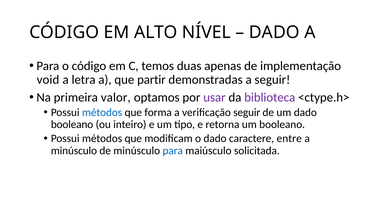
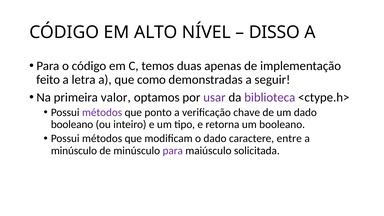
DADO: DADO -> DISSO (274, 32)
void: void -> feito (48, 80)
partir: partir -> como (151, 80)
métodos colour: blue -> purple (102, 112)
forma: forma -> ponto (158, 112)
verificação seguir: seguir -> chave (247, 112)
para colour: blue -> purple (173, 151)
